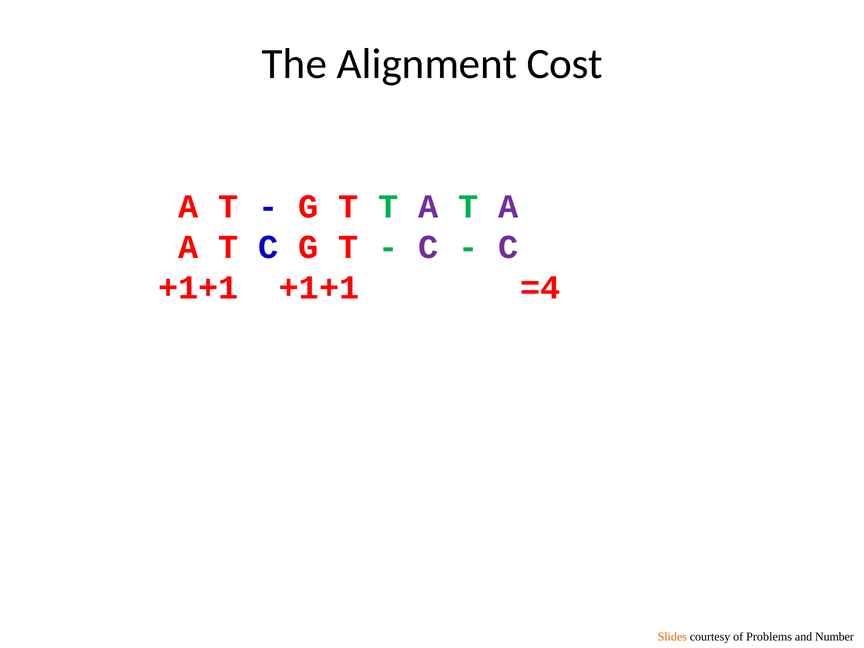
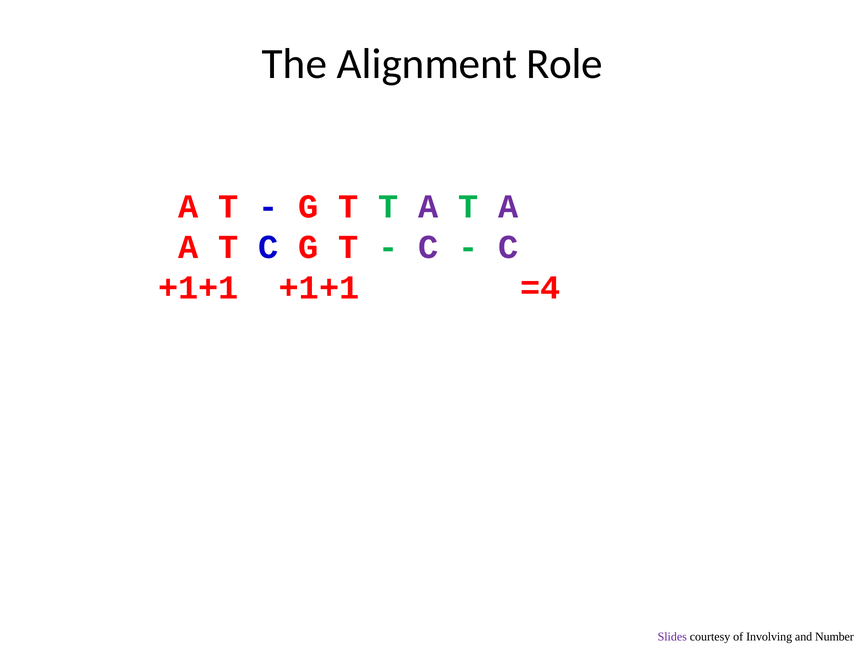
Cost: Cost -> Role (565, 64)
Slides colour: orange -> purple (672, 637)
Problems: Problems -> Involving (769, 637)
